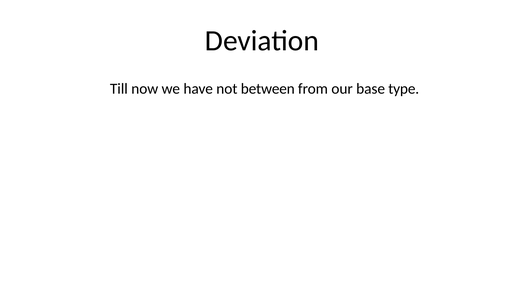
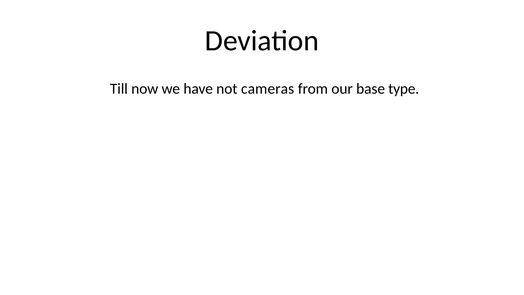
between: between -> cameras (268, 89)
